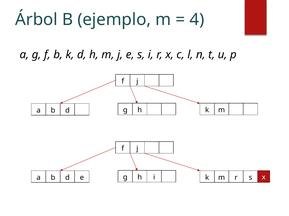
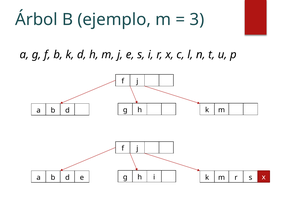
4: 4 -> 3 (197, 20)
